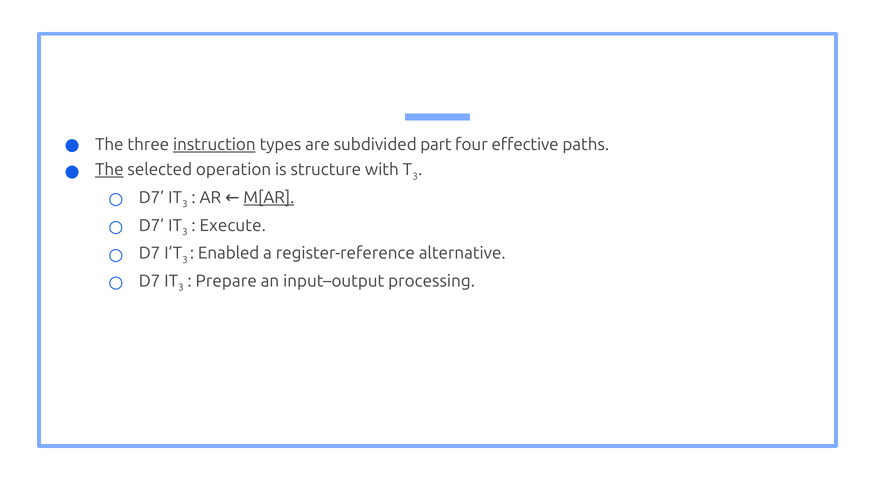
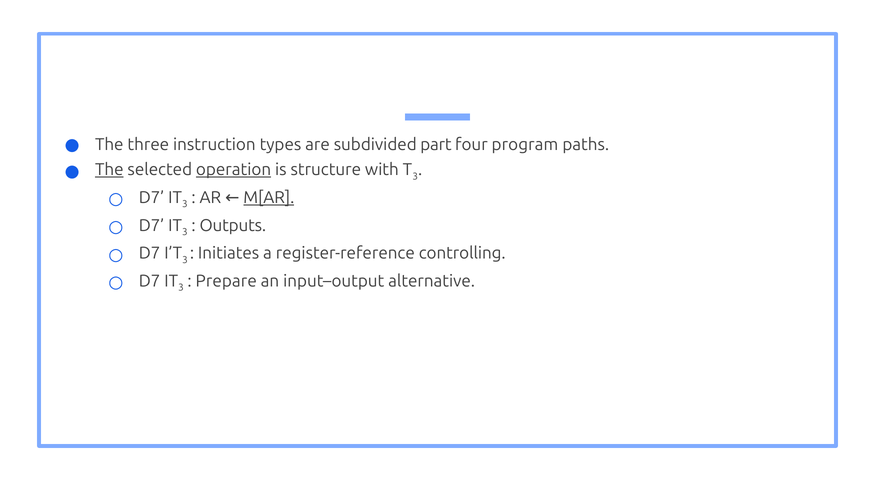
instruction underline: present -> none (214, 145)
effective: effective -> program (525, 145)
operation underline: none -> present (234, 170)
Execute: Execute -> Outputs (233, 226)
Enabled: Enabled -> Initiates (229, 253)
alternative: alternative -> controlling (462, 253)
processing: processing -> alternative (432, 281)
